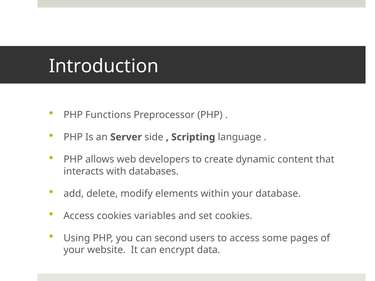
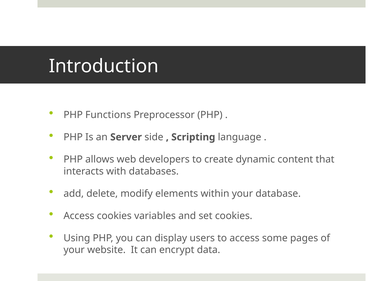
second: second -> display (171, 238)
